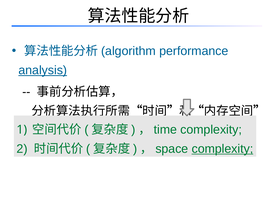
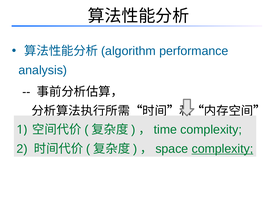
analysis underline: present -> none (43, 70)
